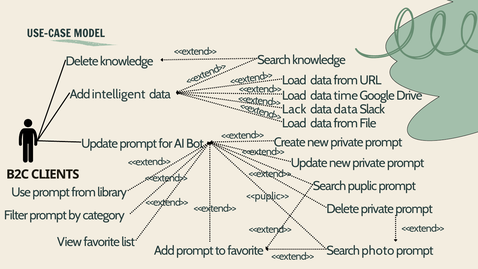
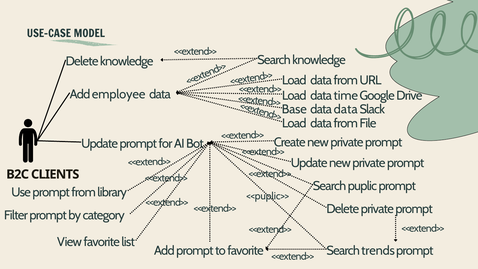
intelligent: intelligent -> employee (119, 94)
Lack: Lack -> Base (294, 109)
photo: photo -> trends (378, 251)
